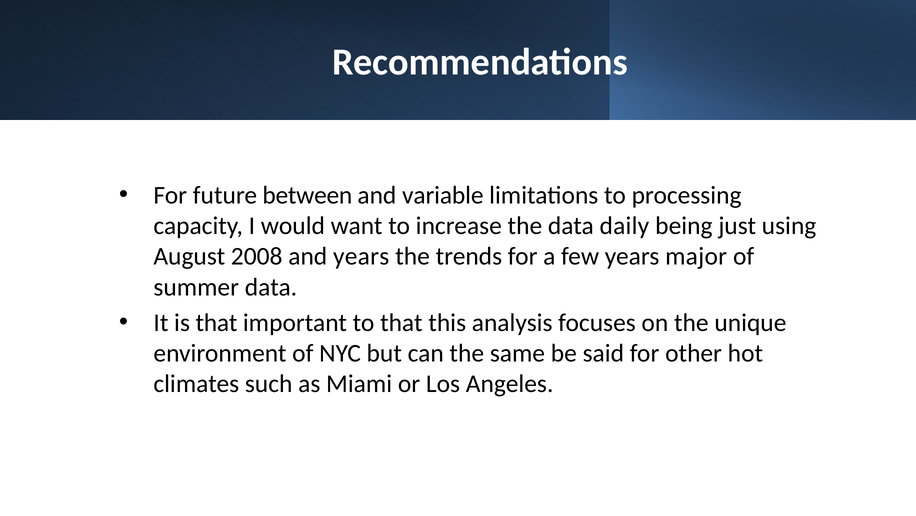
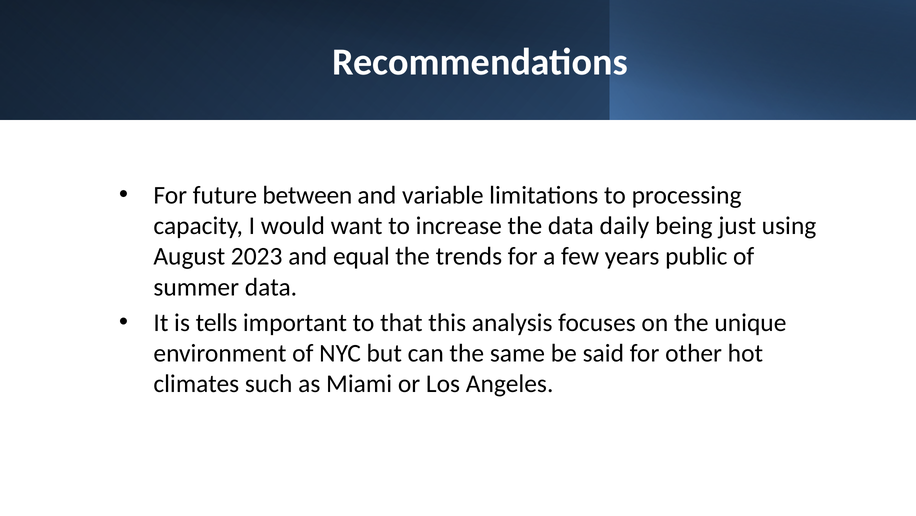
2008: 2008 -> 2023 (257, 256)
and years: years -> equal (361, 256)
major: major -> public (696, 256)
is that: that -> tells (217, 322)
